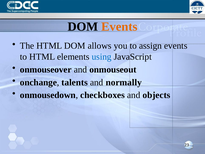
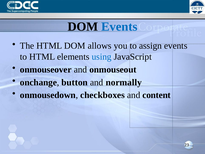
Events colour: orange -> blue (119, 26)
talents: talents -> button (75, 82)
objects: objects -> content (157, 95)
